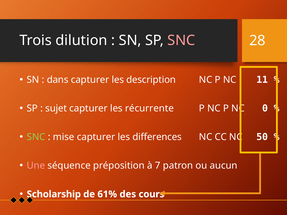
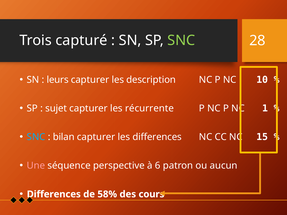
dilution: dilution -> capturé (81, 41)
SNC colour: pink -> light green (181, 41)
dans: dans -> leurs (58, 80)
11: 11 -> 10 (262, 80)
0: 0 -> 1 (265, 109)
SNC colour: light green -> light blue (36, 137)
mise: mise -> bilan (64, 137)
50: 50 -> 15 (262, 137)
préposition: préposition -> perspective (119, 166)
7: 7 -> 6 (158, 166)
Scholarship: Scholarship -> Differences (54, 194)
61%: 61% -> 58% (107, 194)
